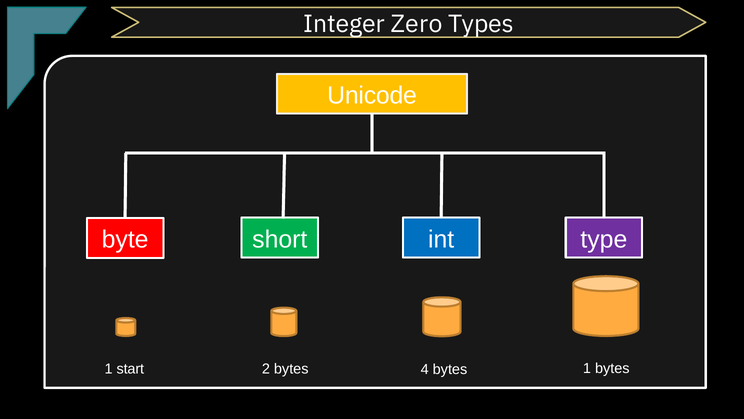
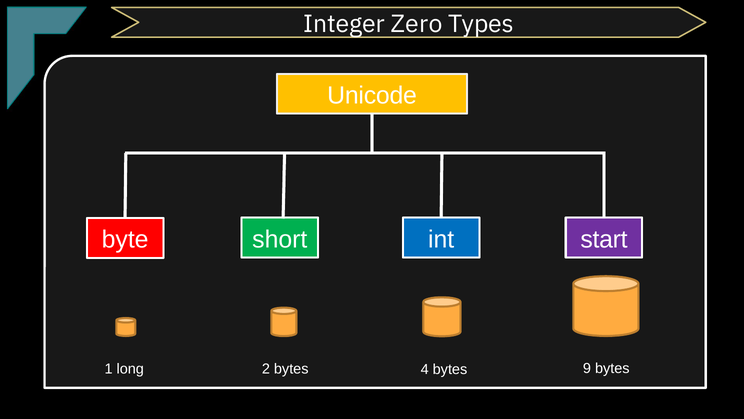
type: type -> start (604, 239)
start: start -> long (130, 368)
bytes 1: 1 -> 9 (587, 368)
